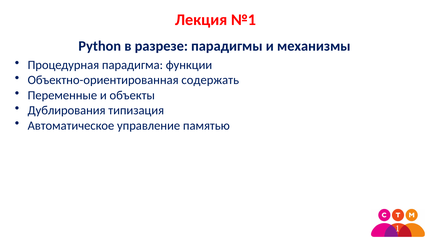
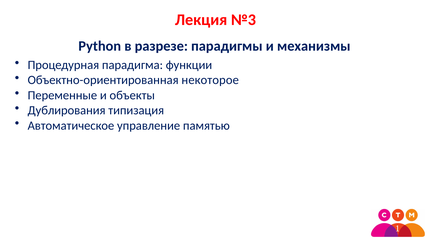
№1: №1 -> №3 (243, 20)
содержать: содержать -> некоторое (210, 80)
